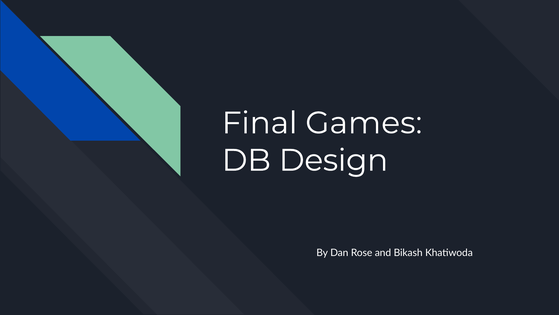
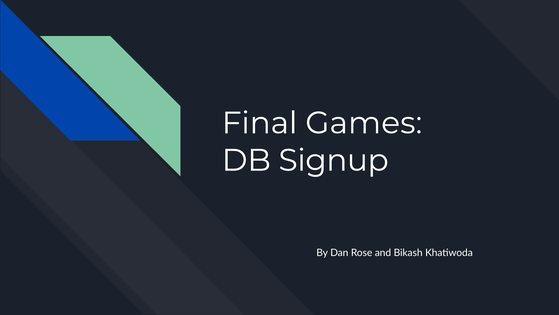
Design: Design -> Signup (334, 160)
